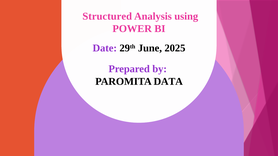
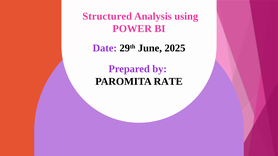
DATA: DATA -> RATE (168, 82)
